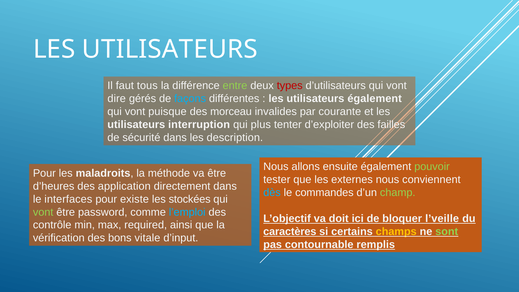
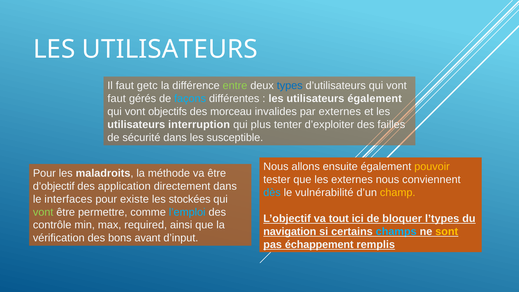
tous: tous -> getc (147, 86)
types colour: red -> blue (290, 86)
dire: dire -> faut (117, 99)
puisque: puisque -> objectifs (168, 112)
par courante: courante -> externes (340, 112)
description: description -> susceptible (235, 138)
pouvoir colour: light green -> yellow (432, 167)
d’heures: d’heures -> d’objectif (54, 186)
commandes: commandes -> vulnérabilité (324, 193)
champ colour: light green -> yellow (398, 193)
password: password -> permettre (103, 212)
doit: doit -> tout (339, 219)
l’veille: l’veille -> l’types (442, 219)
caractères: caractères -> navigation (290, 231)
champs colour: yellow -> light blue (396, 231)
sont colour: light green -> yellow (447, 231)
vitale: vitale -> avant (148, 238)
contournable: contournable -> échappement (319, 244)
